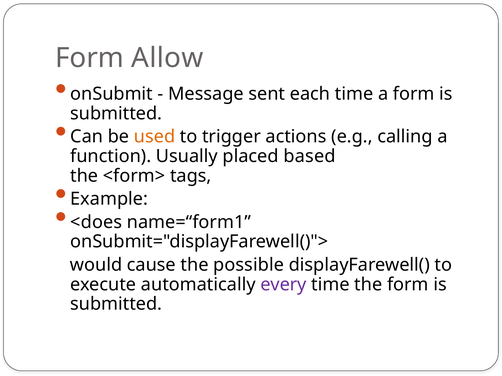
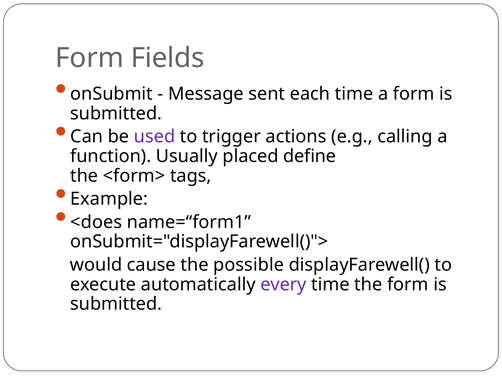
Allow: Allow -> Fields (168, 58)
used colour: orange -> purple (155, 137)
based: based -> define (310, 156)
